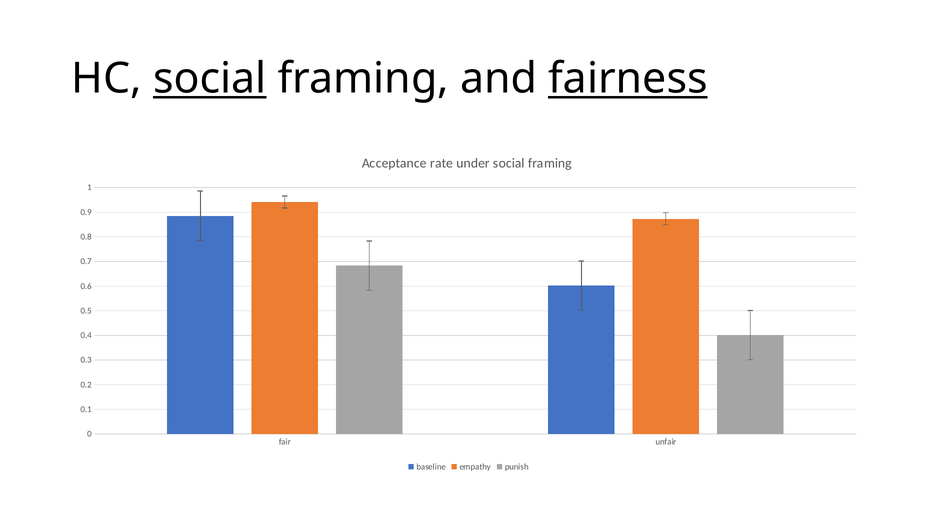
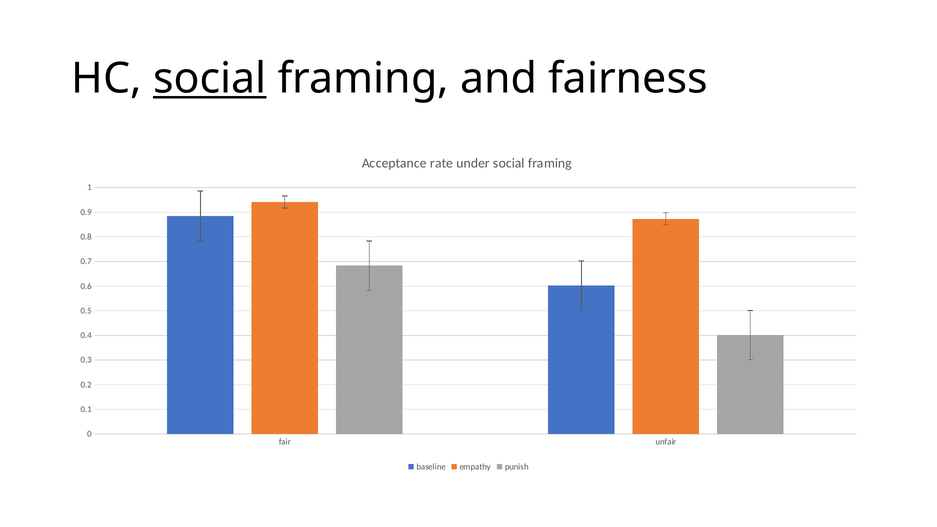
fairness underline: present -> none (628, 79)
